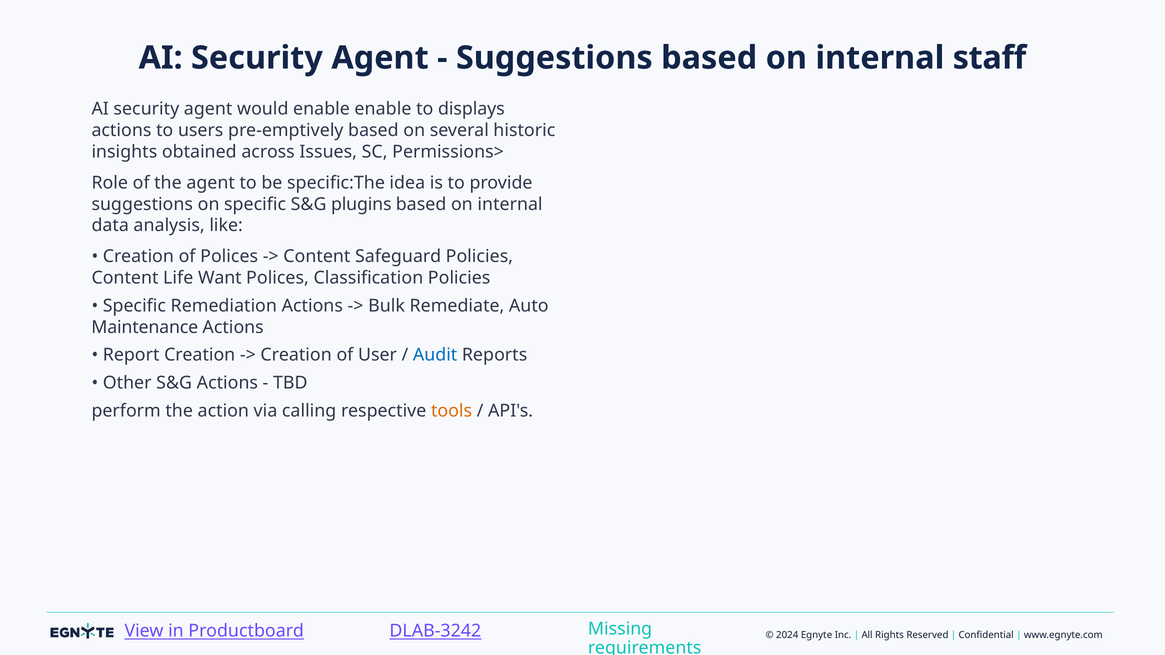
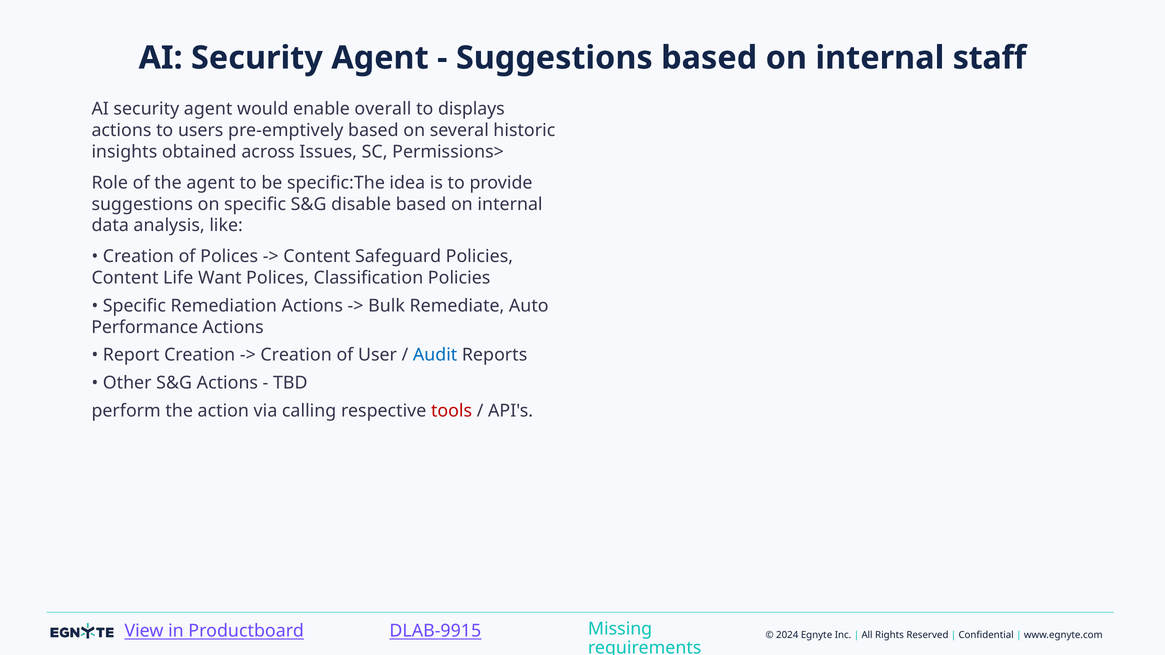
enable enable: enable -> overall (383, 109)
plugins: plugins -> disable (361, 204)
Maintenance: Maintenance -> Performance (145, 327)
tools colour: orange -> red (452, 411)
DLAB-3242: DLAB-3242 -> DLAB-9915 (435, 631)
